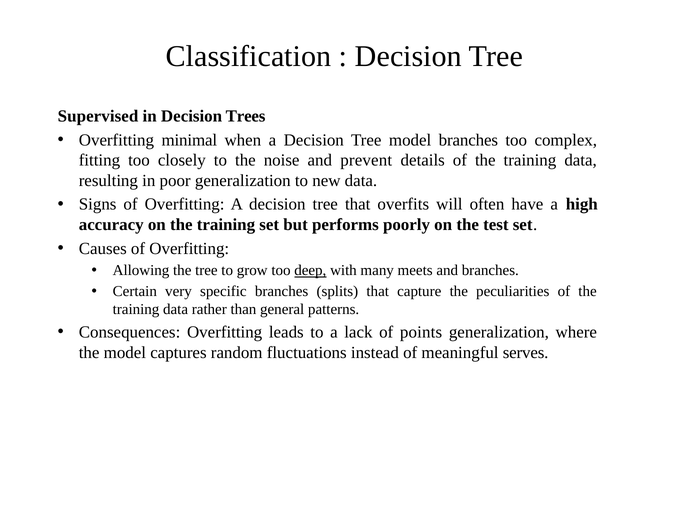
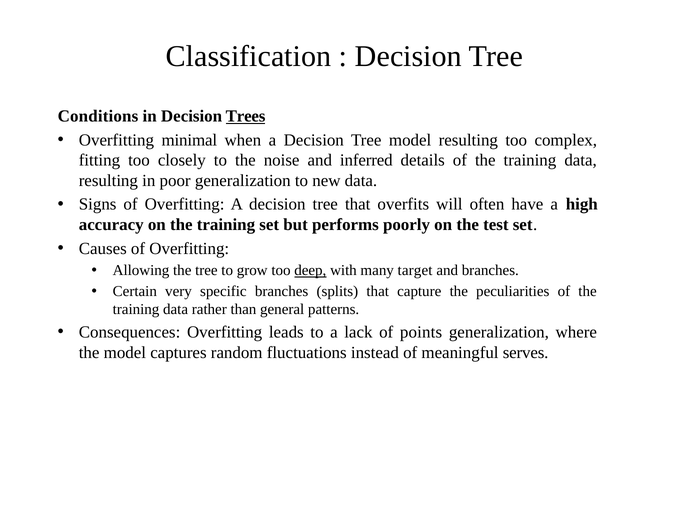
Supervised: Supervised -> Conditions (98, 116)
Trees underline: none -> present (246, 116)
model branches: branches -> resulting (468, 140)
prevent: prevent -> inferred (366, 161)
meets: meets -> target (415, 271)
